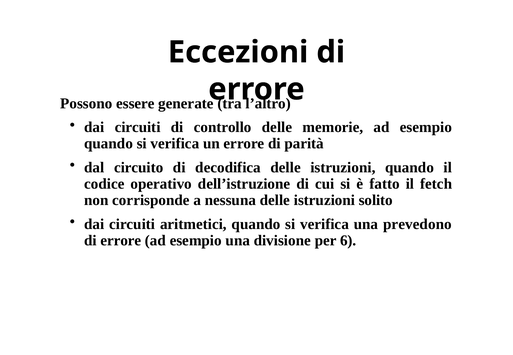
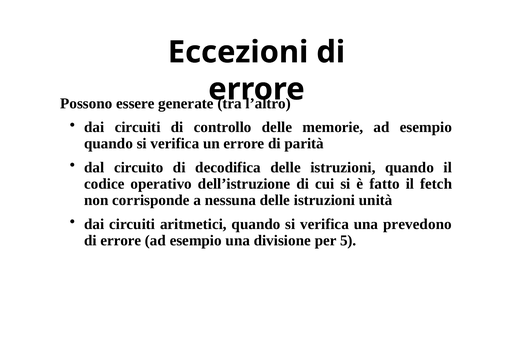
solito: solito -> unità (376, 200)
6: 6 -> 5 (348, 240)
